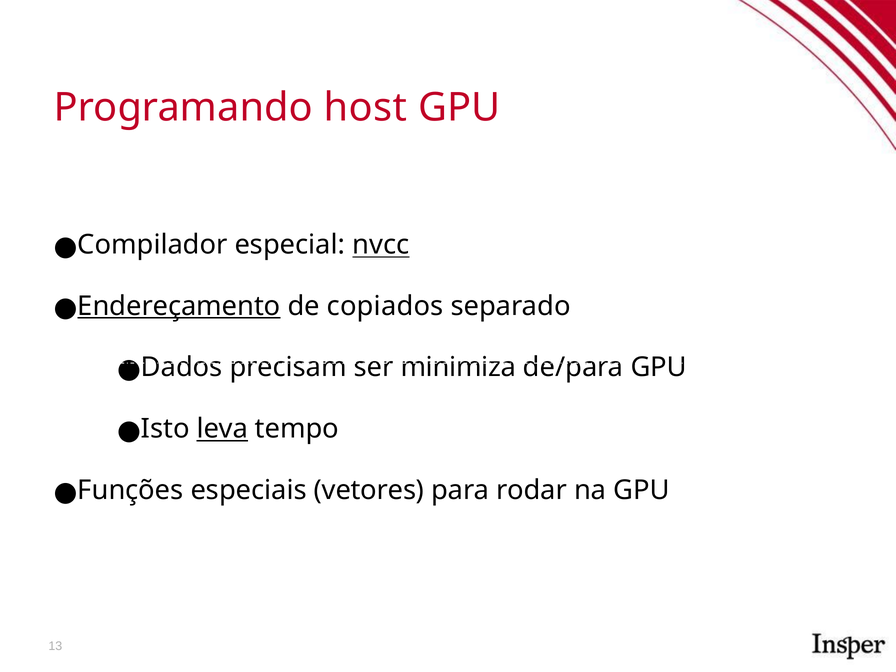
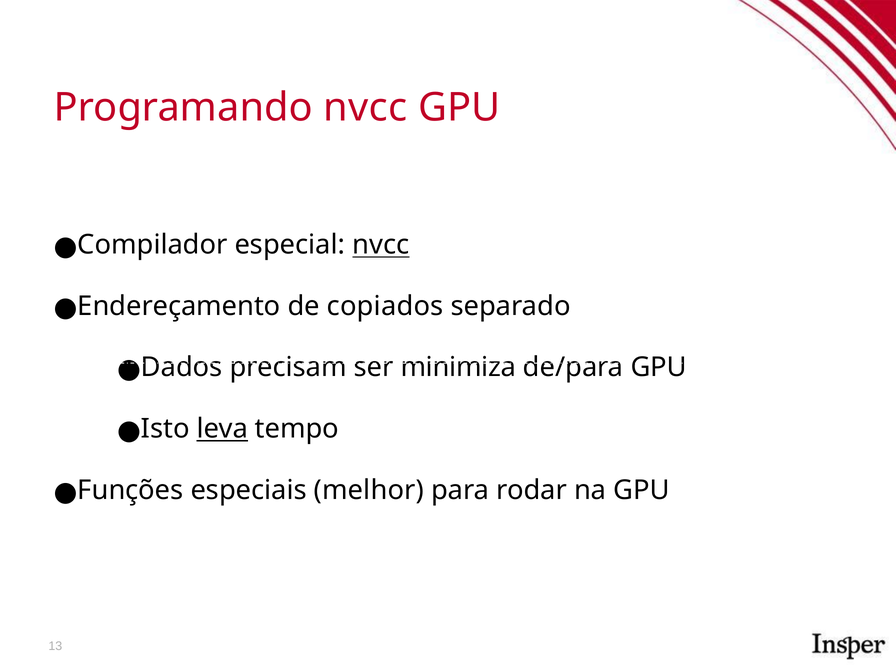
Programando host: host -> nvcc (365, 108)
Endereçamento underline: present -> none (179, 306)
vetores: vetores -> melhor (369, 490)
